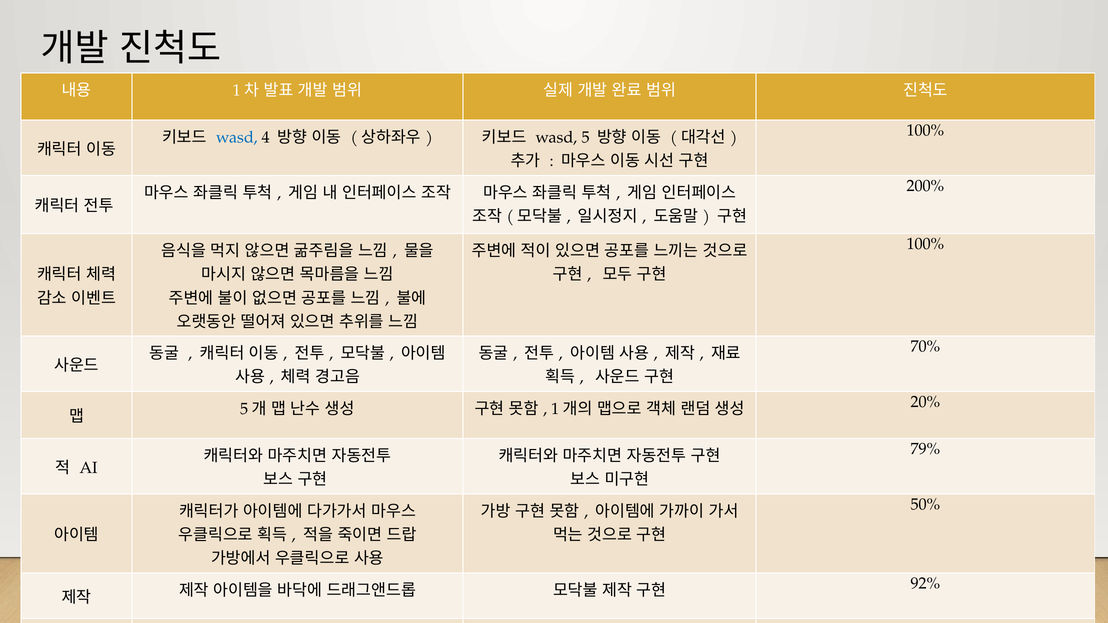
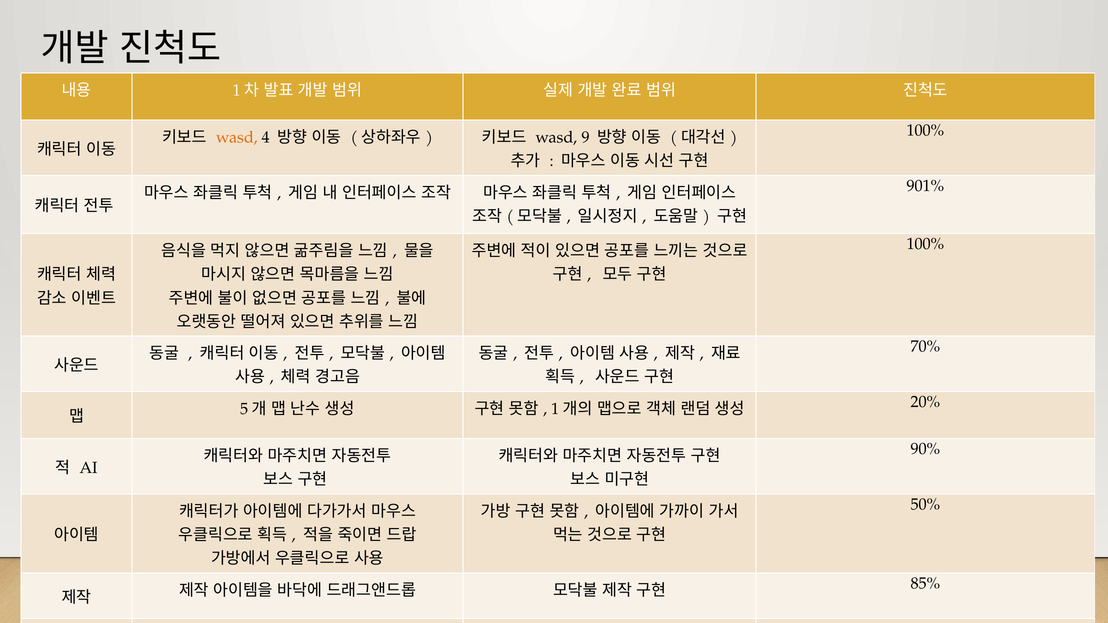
wasd colour: blue -> orange (237, 138)
5: 5 -> 9 (586, 138)
200%: 200% -> 901% (926, 186)
79%: 79% -> 90% (925, 449)
92%: 92% -> 85% (925, 584)
